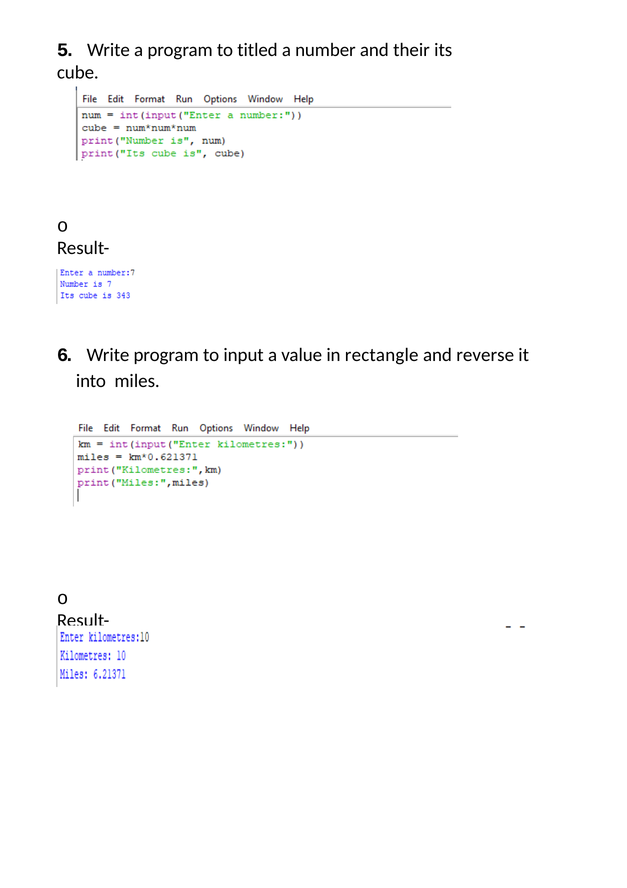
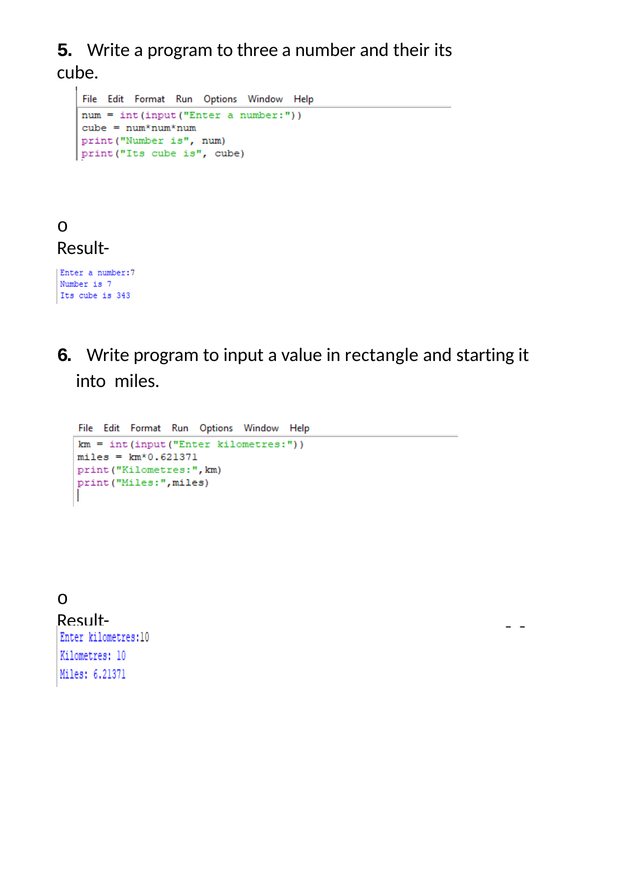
titled: titled -> three (258, 50)
reverse: reverse -> starting (485, 355)
